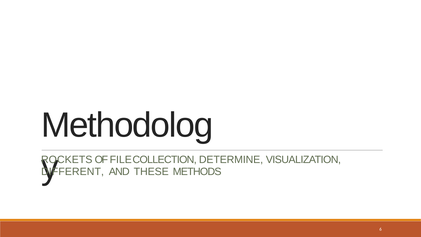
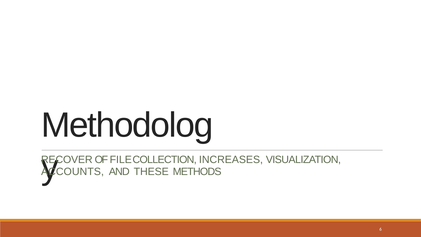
ROCKETS: ROCKETS -> RECOVER (67, 159)
DETERMINE: DETERMINE -> INCREASES (231, 159)
DIFFERENT: DIFFERENT -> ACCOUNTS (73, 171)
